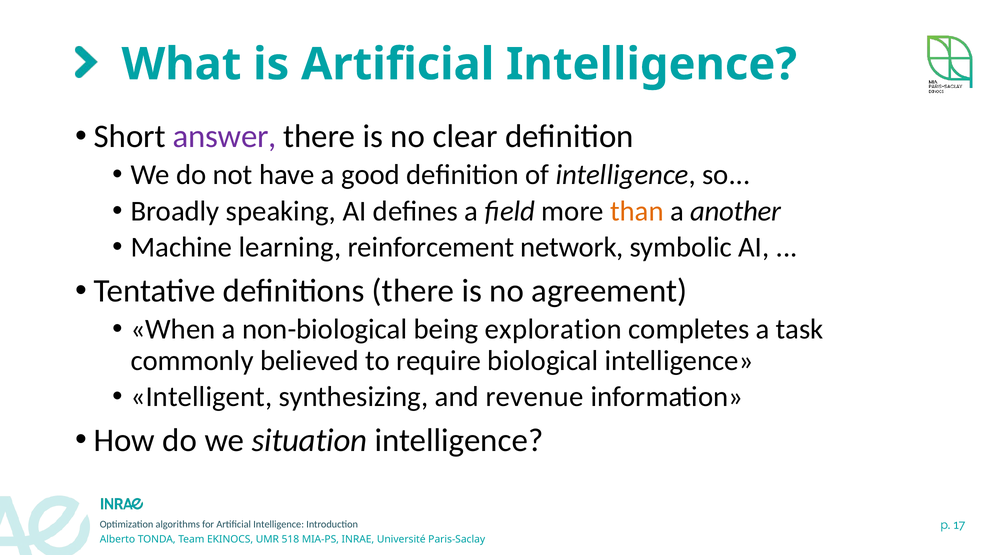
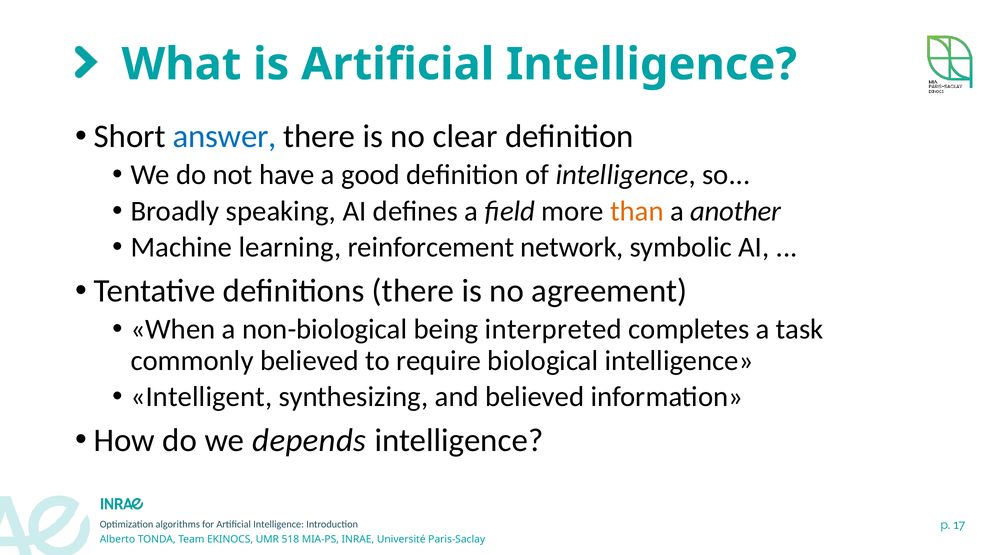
answer colour: purple -> blue (225, 137)
exploration: exploration -> interpreted (553, 330)
and revenue: revenue -> believed (535, 397)
situation: situation -> depends (309, 440)
